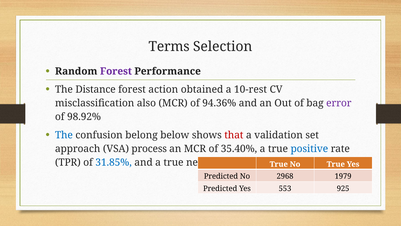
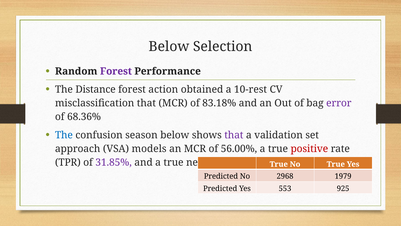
Terms: Terms -> Below (169, 47)
misclassification also: also -> that (146, 103)
94.36%: 94.36% -> 83.18% (219, 103)
98.92%: 98.92% -> 68.36% (84, 117)
belong: belong -> season (141, 135)
that colour: red -> purple (234, 135)
process: process -> models (149, 149)
35.40%: 35.40% -> 56.00% (239, 149)
positive colour: blue -> red (309, 149)
31.85% colour: blue -> purple (114, 162)
